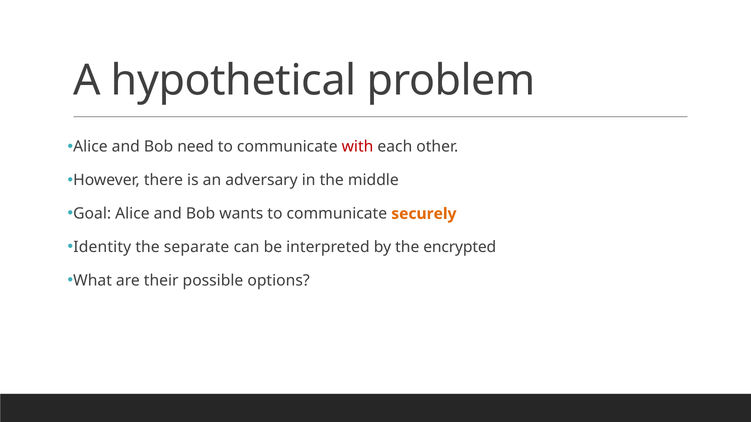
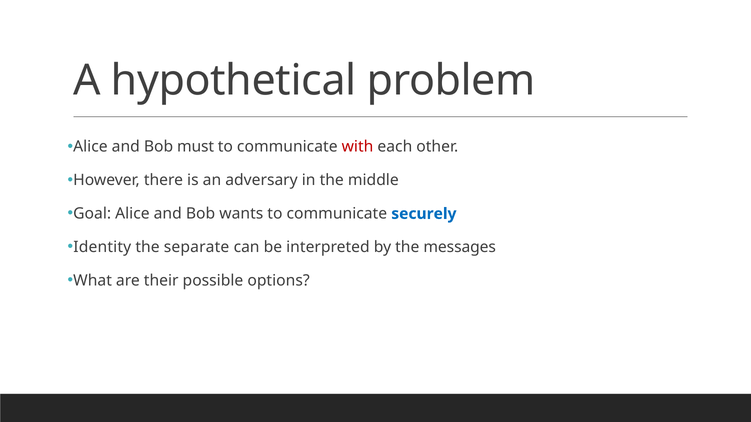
need: need -> must (196, 147)
securely colour: orange -> blue (424, 214)
encrypted: encrypted -> messages (460, 247)
